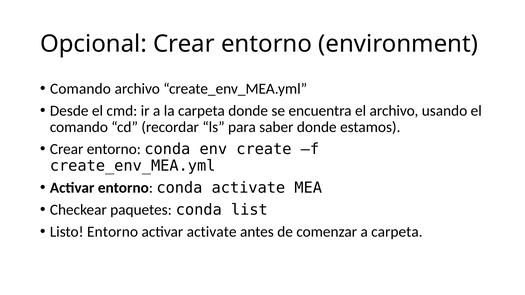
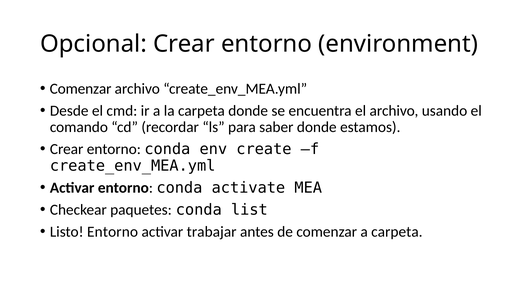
Comando: Comando -> Comenzar (81, 89)
activar activate: activate -> trabajar (212, 232)
